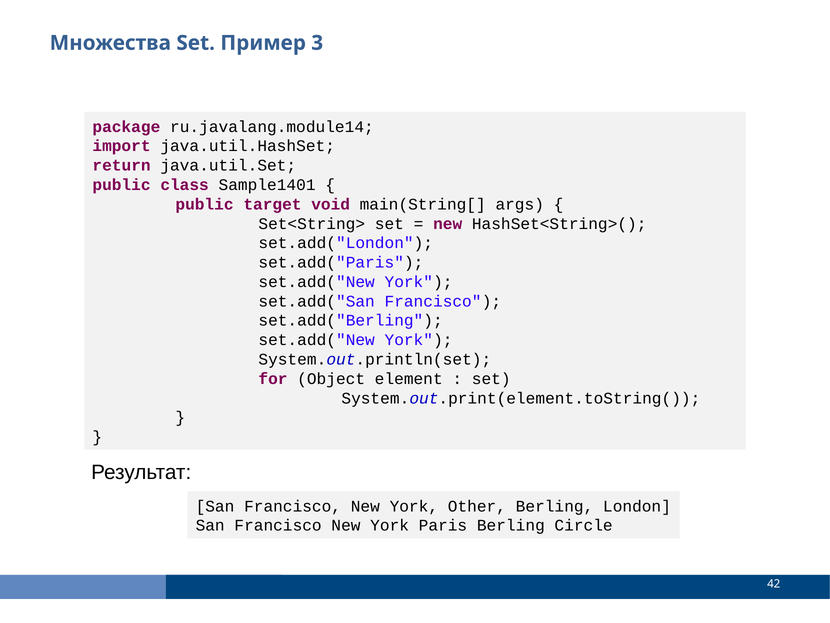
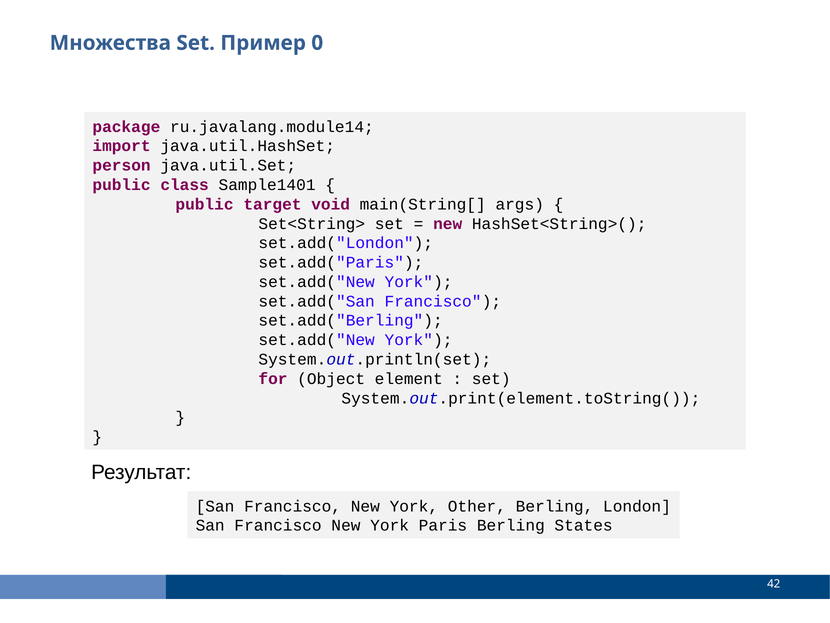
3: 3 -> 0 (317, 43)
return: return -> person (122, 165)
Circle: Circle -> States (584, 525)
